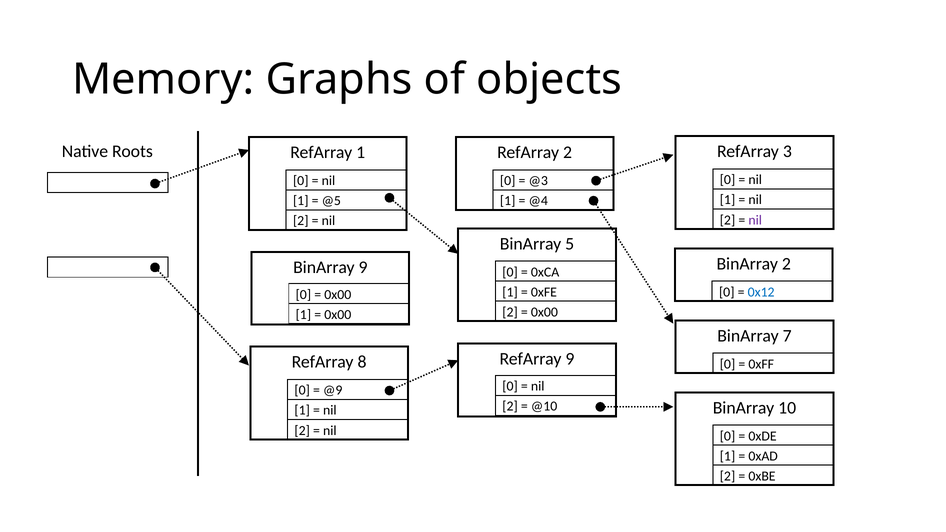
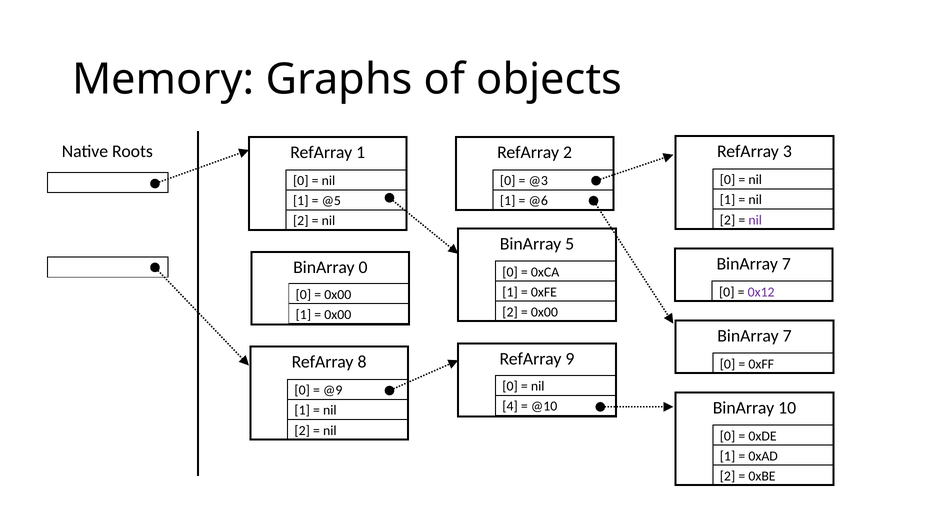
@4: @4 -> @6 (538, 201)
2: 2 -> 7 (786, 264)
BinArray 9: 9 -> 0 (363, 267)
0x12 colour: blue -> purple (761, 292)
2: 2 -> 4 (510, 406)
